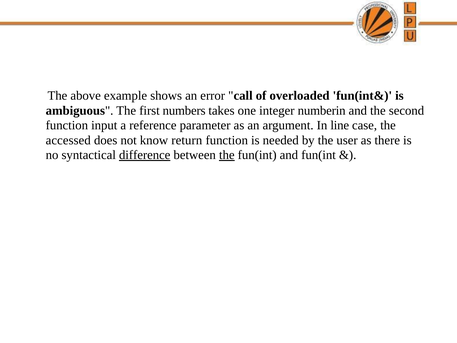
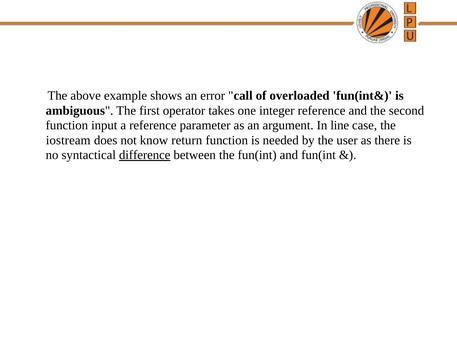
numbers: numbers -> operator (184, 111)
integer numberin: numberin -> reference (322, 111)
accessed: accessed -> iostream (68, 140)
the underline: present -> none (227, 155)
